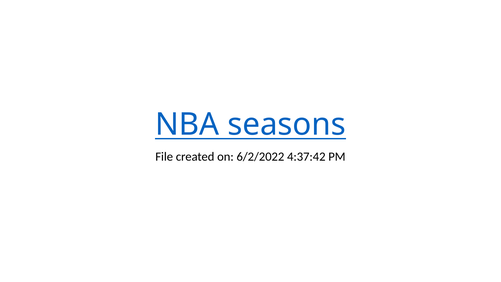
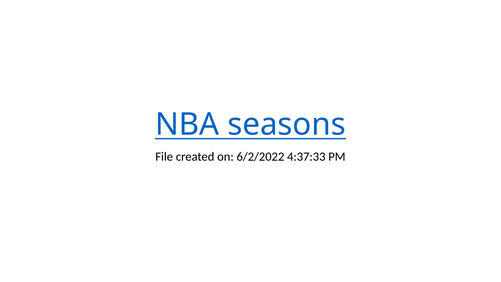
4:37:42: 4:37:42 -> 4:37:33 (306, 157)
